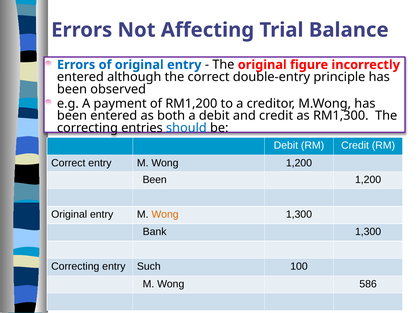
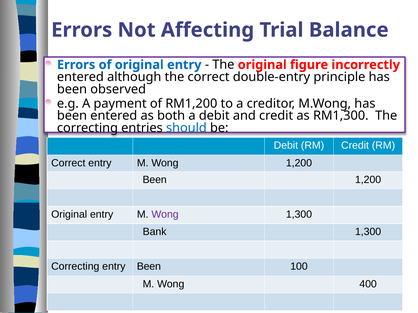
Wong colour: orange -> purple (165, 215)
entry Such: Such -> Been (149, 267)
586: 586 -> 400 (368, 284)
